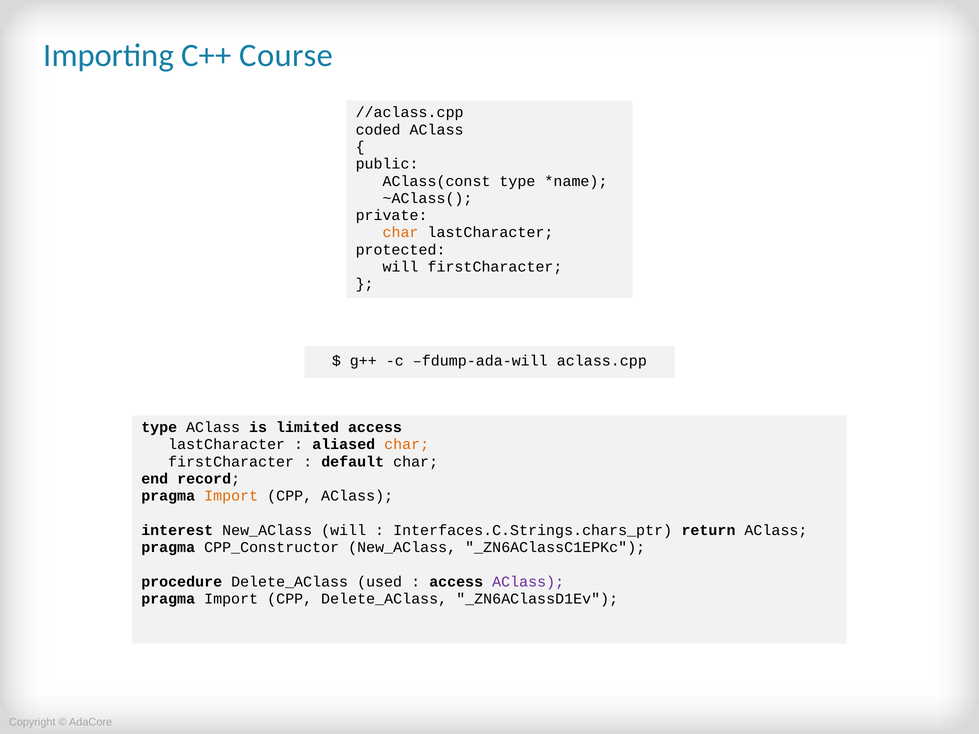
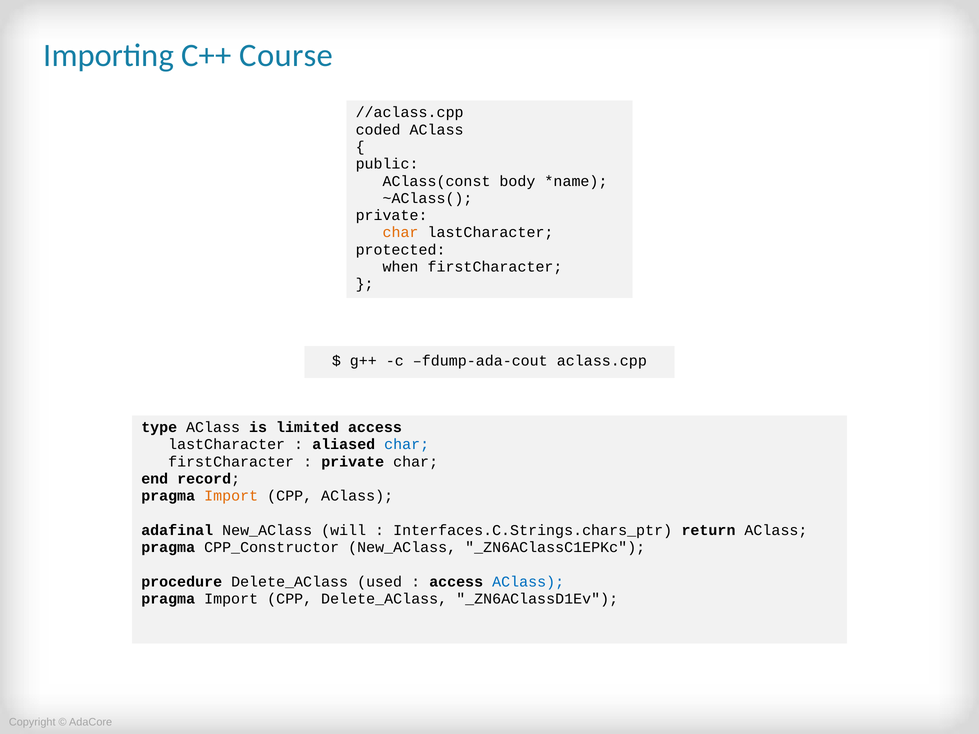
AClass(const type: type -> body (517, 181)
will: will -> when (401, 267)
fdump-ada-will: fdump-ada-will -> fdump-ada-cout (480, 361)
char colour: orange -> blue (407, 445)
default: default -> private (353, 462)
interest: interest -> adafinal (177, 530)
AClass colour: purple -> blue (528, 582)
